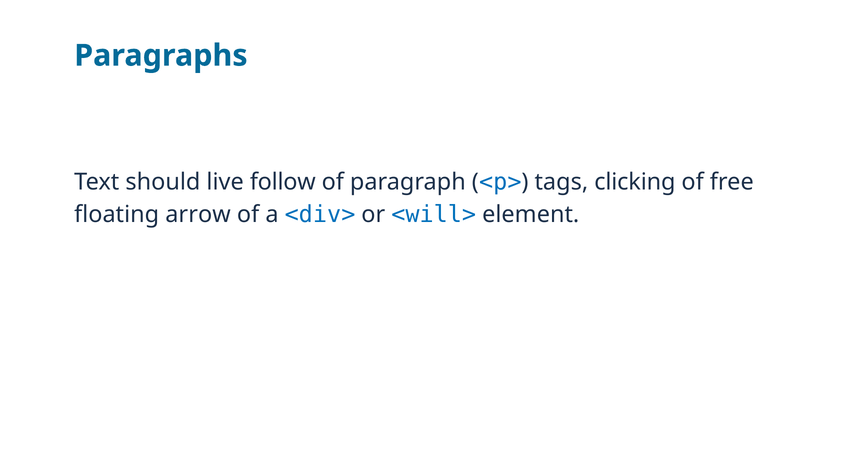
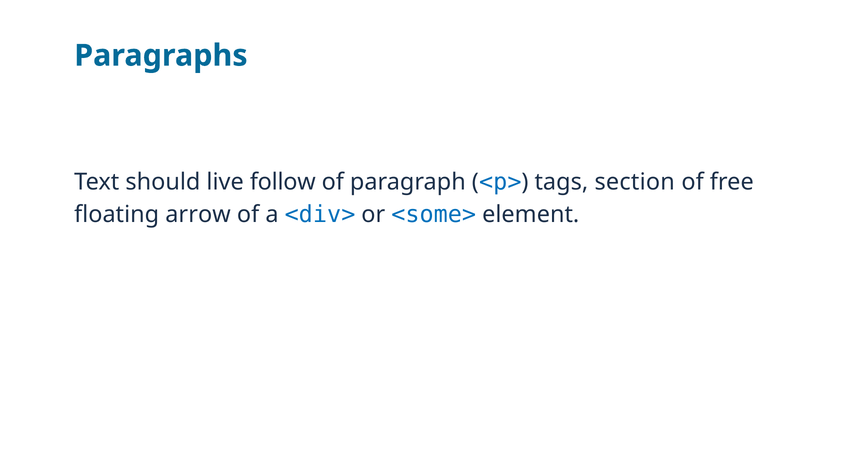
clicking: clicking -> section (635, 182)
<will>: <will> -> <some> (434, 214)
